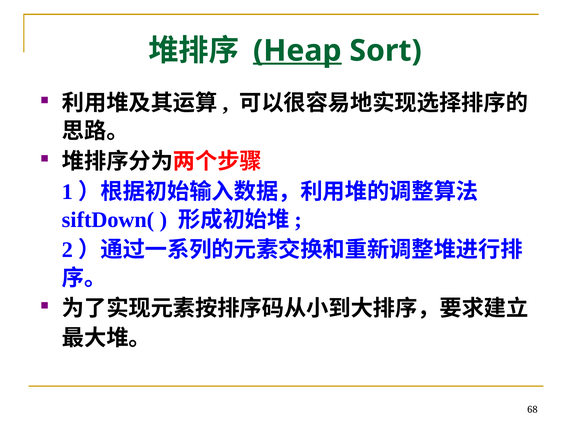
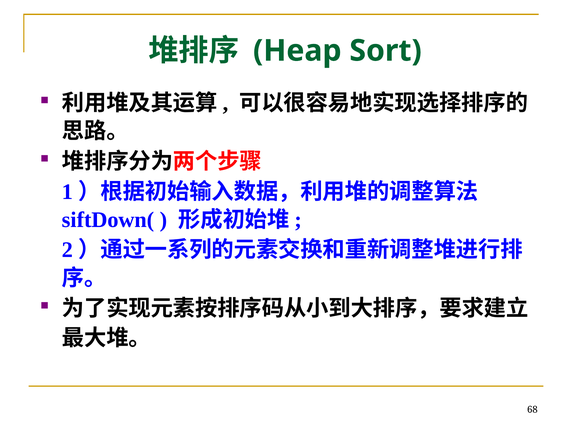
Heap underline: present -> none (297, 51)
